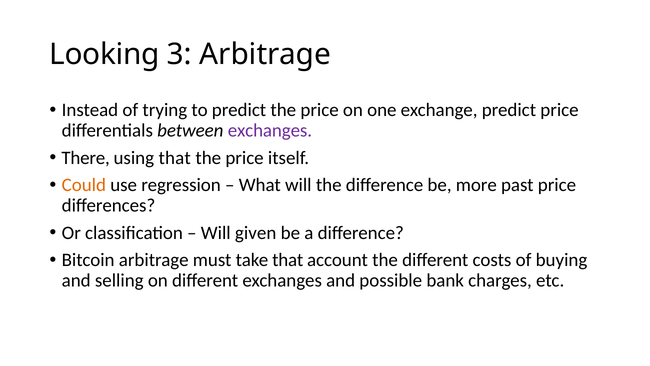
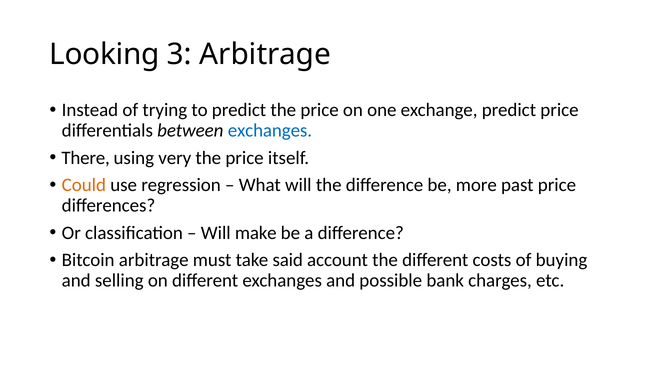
exchanges colour: purple -> blue (270, 130)
using that: that -> very (175, 158)
given: given -> make (256, 233)
take that: that -> said (288, 260)
